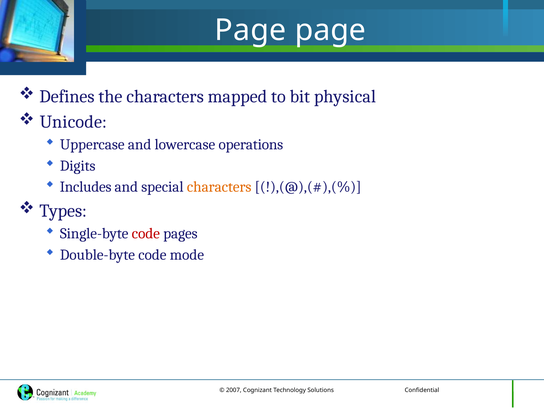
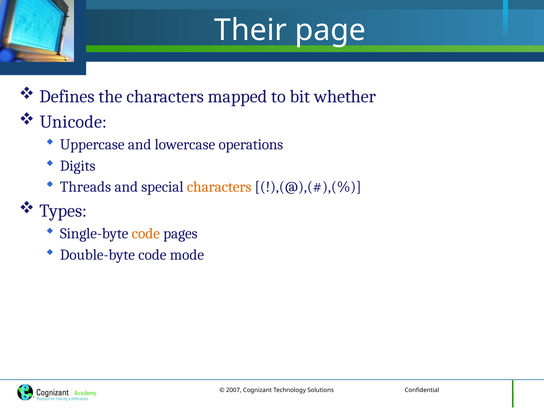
Page: Page -> Their (251, 30)
physical: physical -> whether (345, 96)
Includes: Includes -> Threads (85, 187)
code colour: red -> orange (146, 234)
